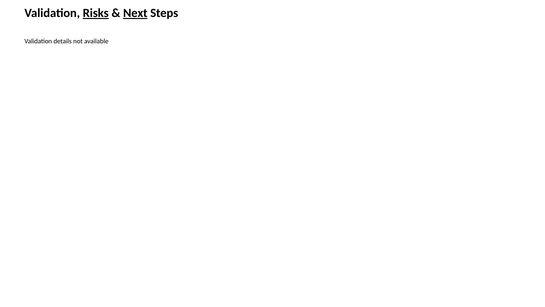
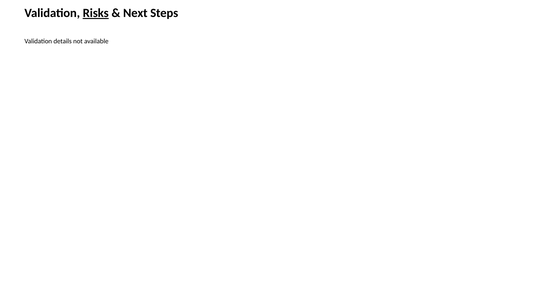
Next underline: present -> none (135, 13)
